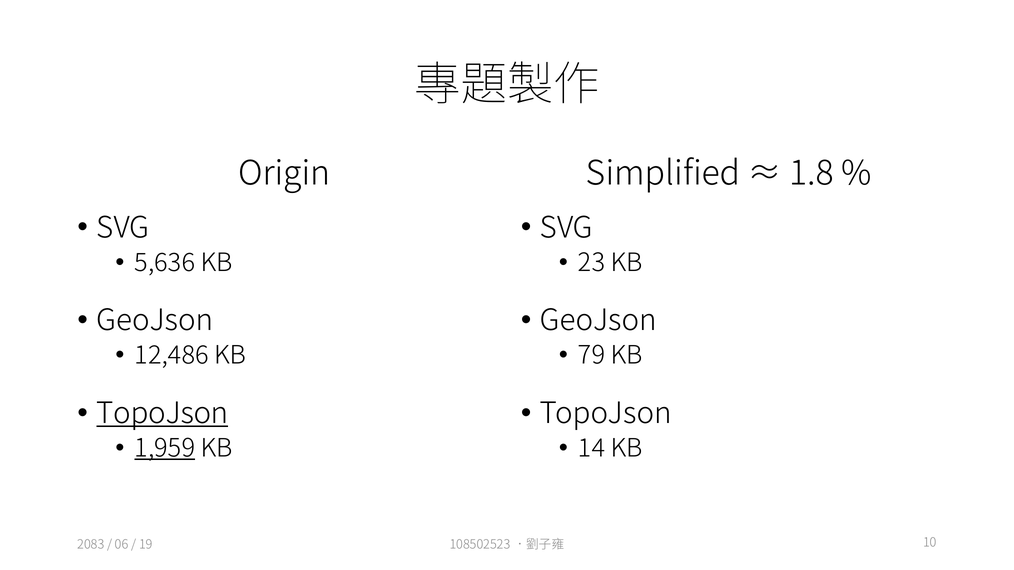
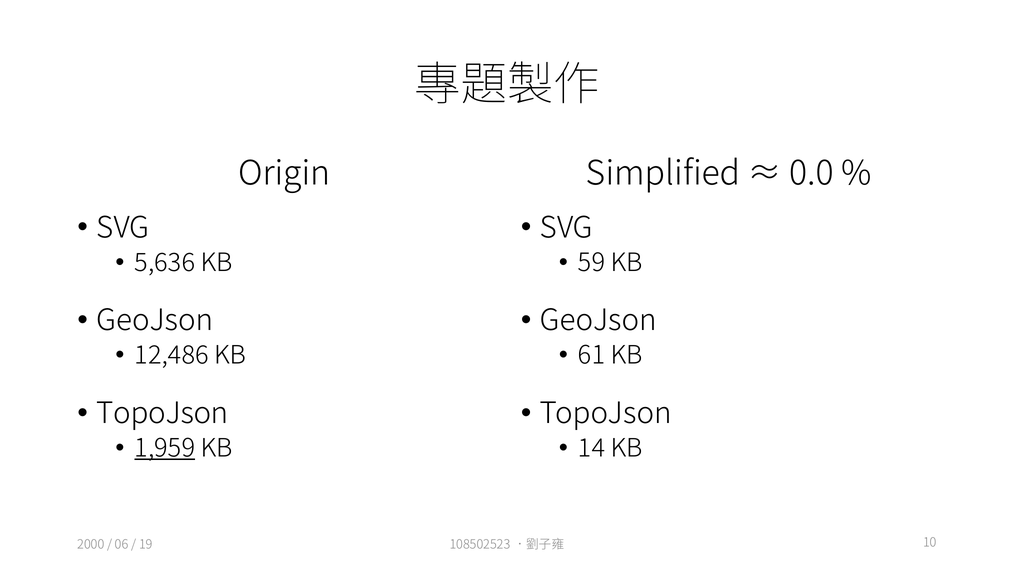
1.8: 1.8 -> 0.0 (811, 174)
23: 23 -> 59 (592, 263)
79: 79 -> 61 (592, 356)
TopoJson underline: present -> none (162, 414)
2083: 2083 -> 2000 (91, 545)
